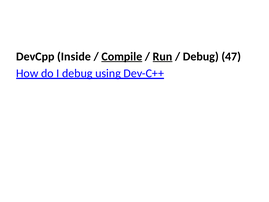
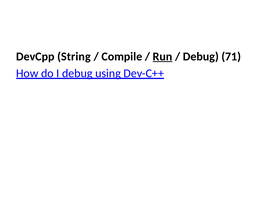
Inside: Inside -> String (74, 56)
Compile underline: present -> none (122, 56)
47: 47 -> 71 (231, 56)
